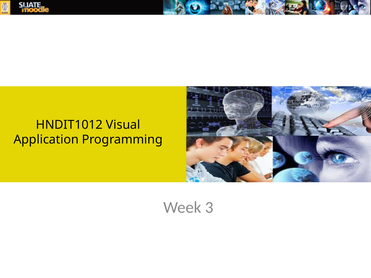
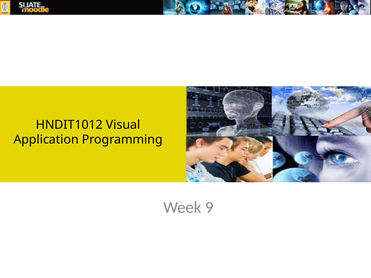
3: 3 -> 9 (209, 208)
